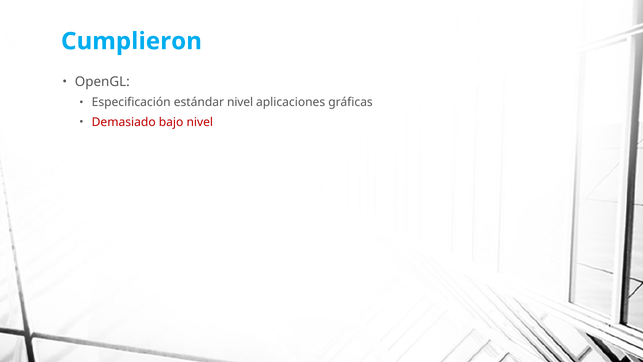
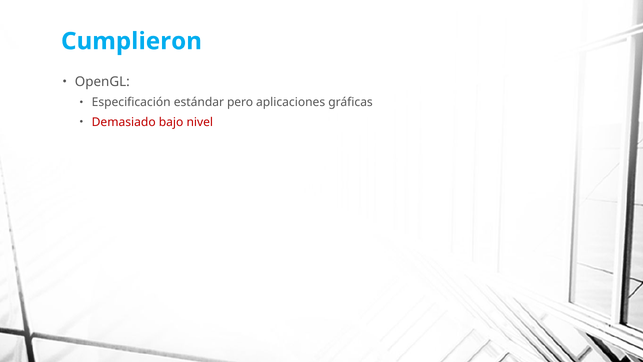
estándar nivel: nivel -> pero (240, 102)
